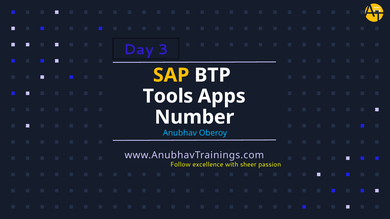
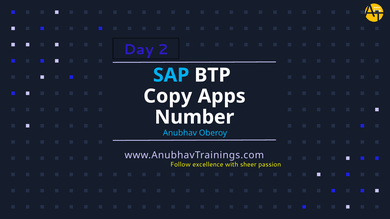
3: 3 -> 2 (163, 50)
SAP colour: yellow -> light blue (171, 75)
Tools: Tools -> Copy (168, 96)
